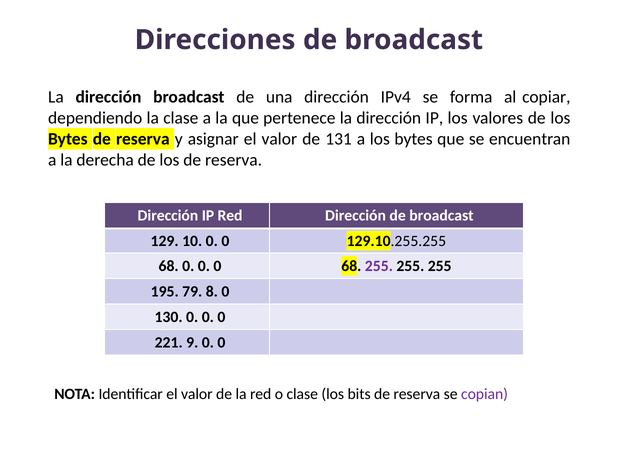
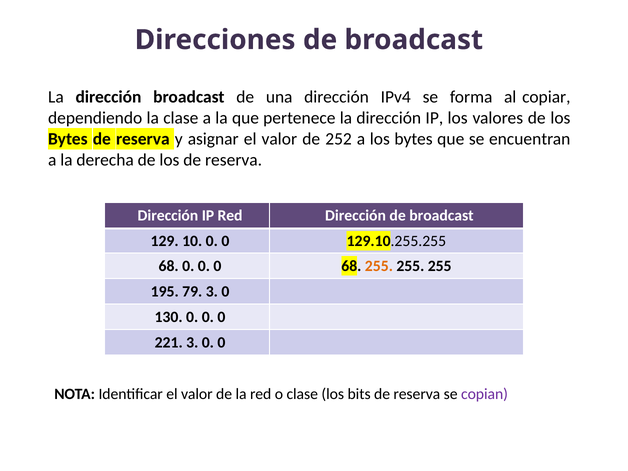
131: 131 -> 252 (339, 139)
255 colour: purple -> orange (379, 266)
79 8: 8 -> 3 (212, 291)
221 9: 9 -> 3 (192, 342)
